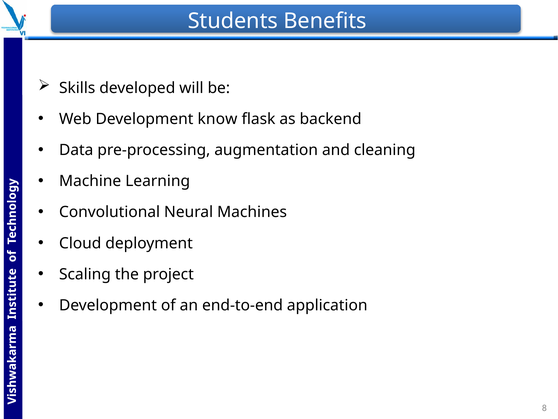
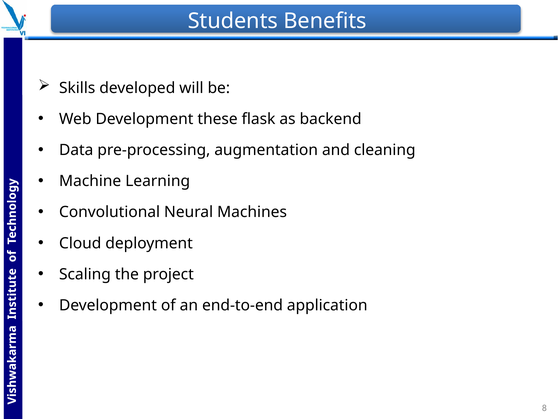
know: know -> these (218, 119)
